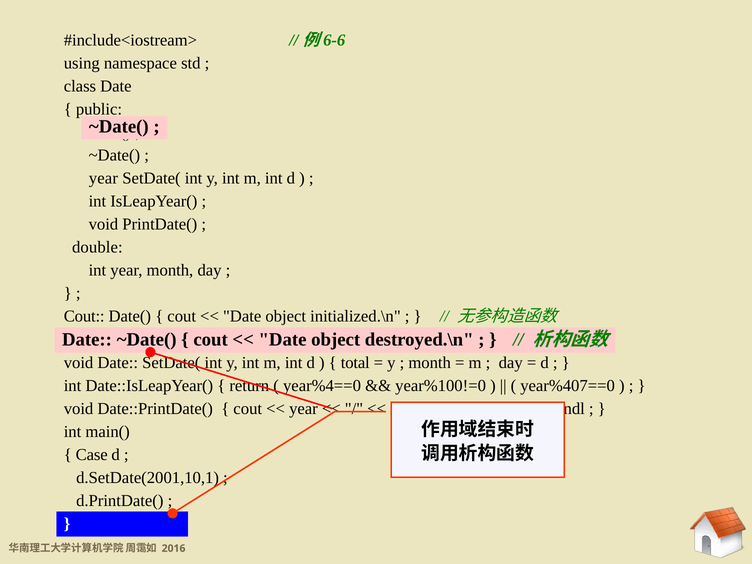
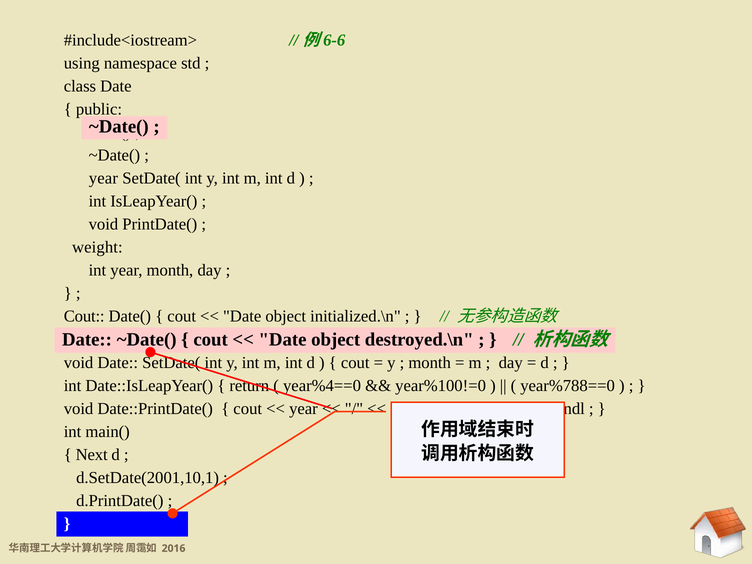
double: double -> weight (97, 247)
total: total -> cout (355, 363)
year%407==0: year%407==0 -> year%788==0 (568, 386)
Case: Case -> Next (92, 455)
